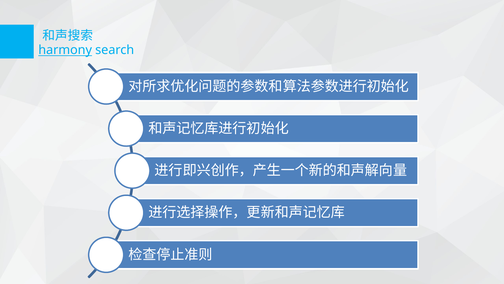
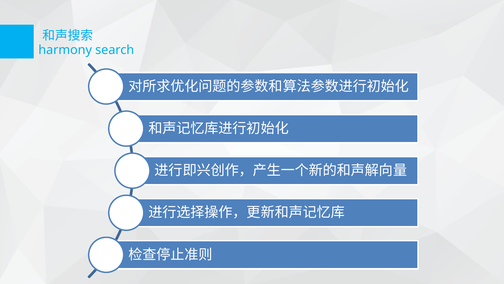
harmony underline: present -> none (65, 50)
